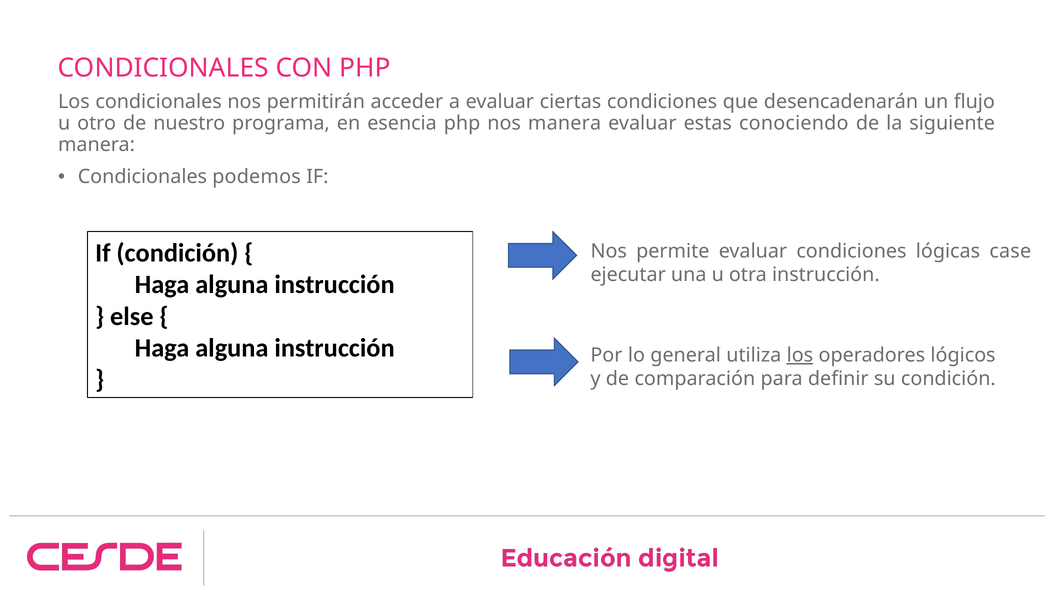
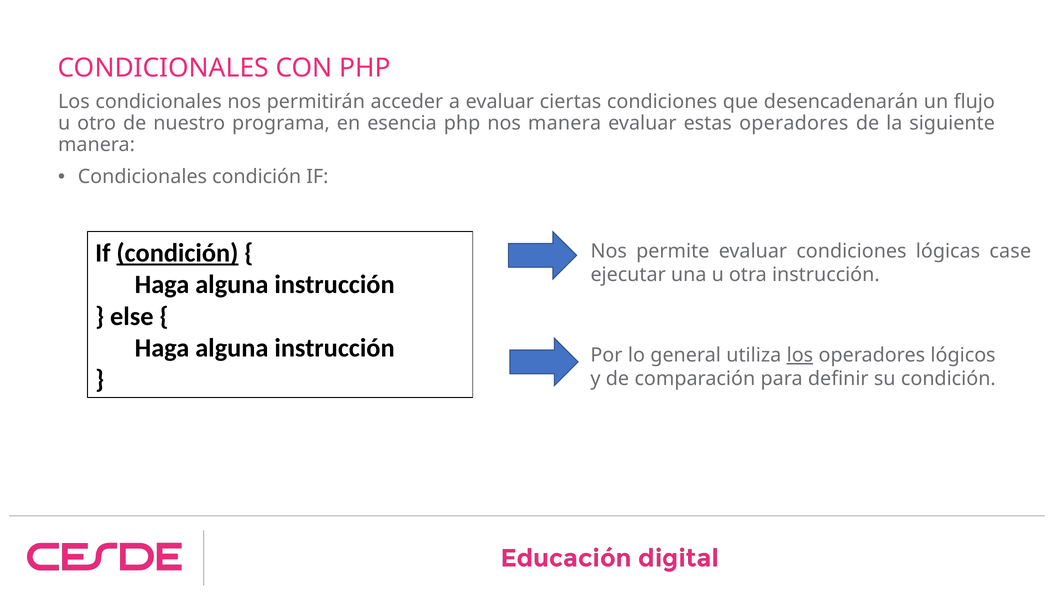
estas conociendo: conociendo -> operadores (794, 123)
Condicionales podemos: podemos -> condición (257, 177)
condición underline: none -> present (177, 253)
